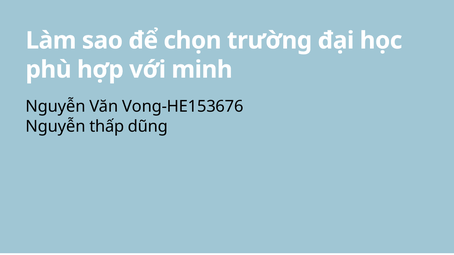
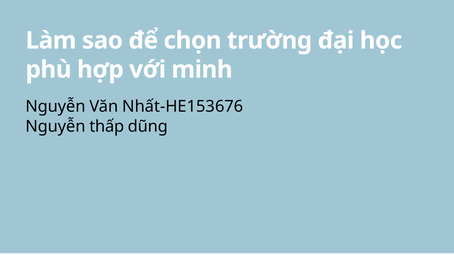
Vọng-HE153676: Vọng-HE153676 -> Nhất-HE153676 (183, 107)
